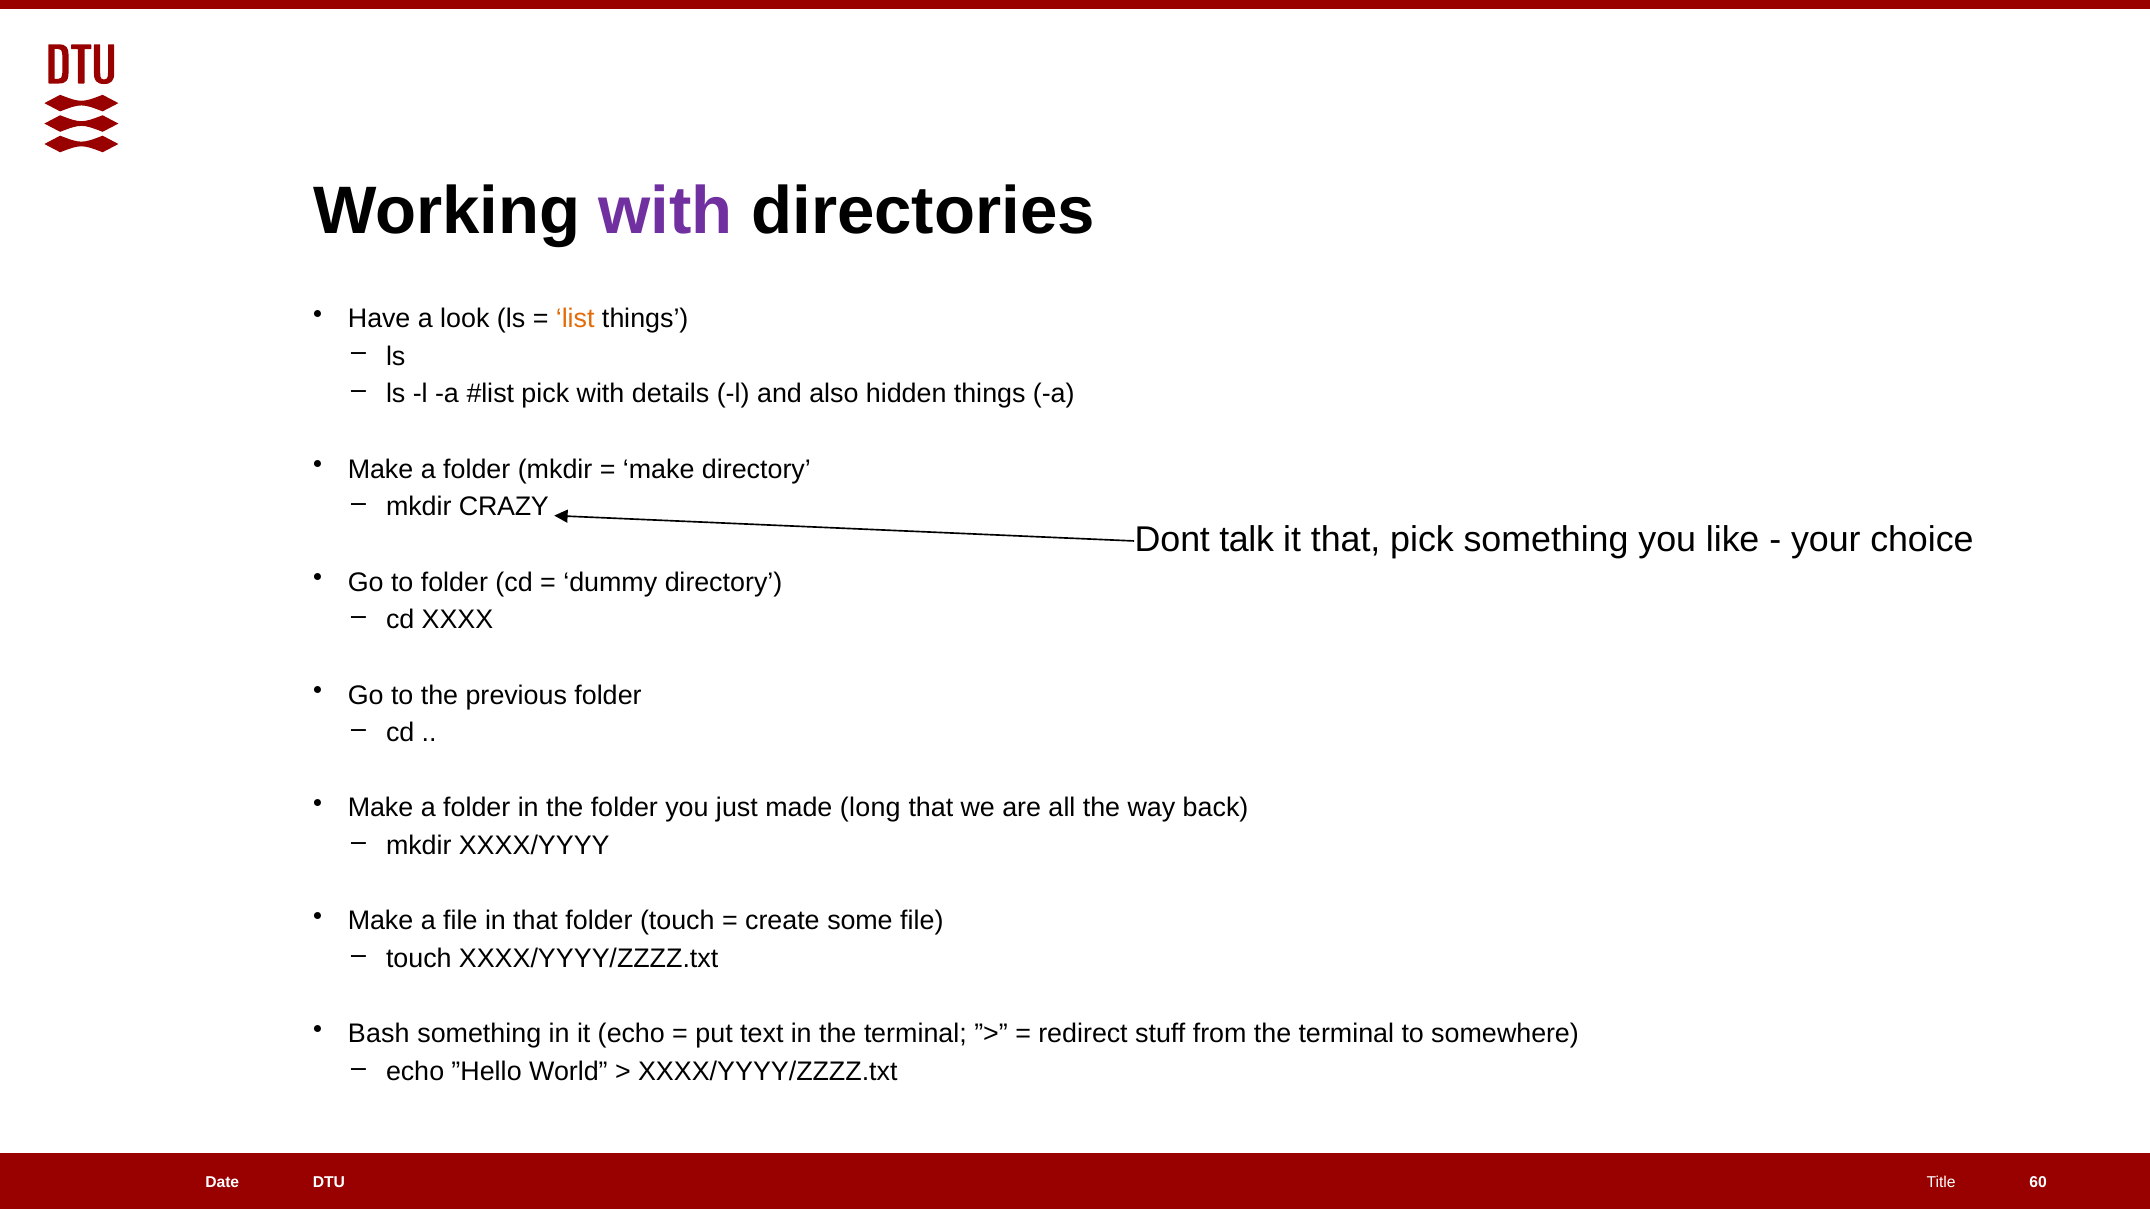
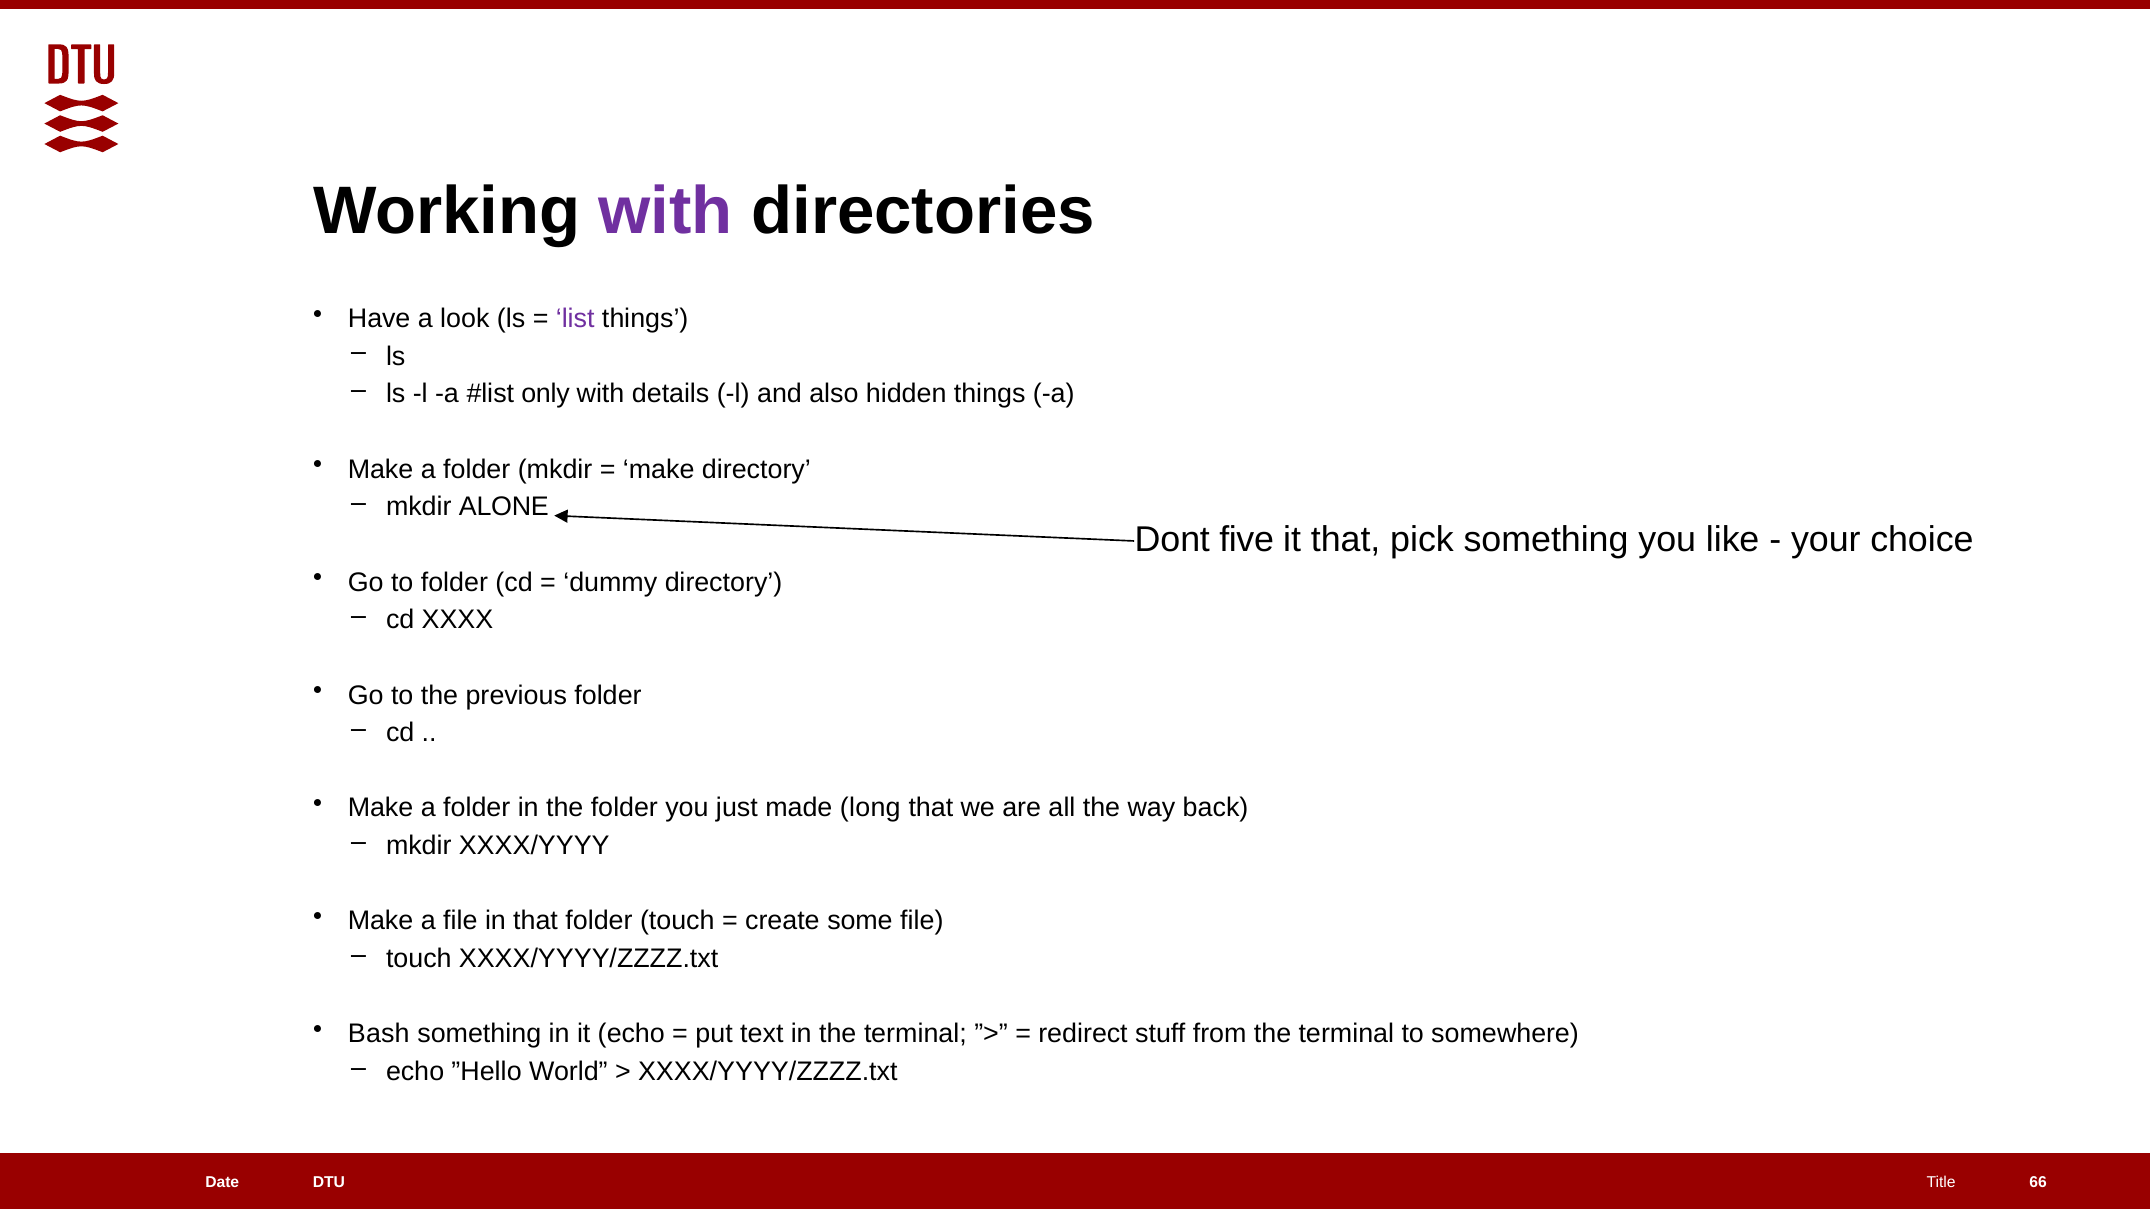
list colour: orange -> purple (575, 319)
pick: pick -> only (546, 394)
CRAZY: CRAZY -> ALONE (504, 507)
talk: talk -> five (1247, 540)
60: 60 -> 66 (2038, 1183)
